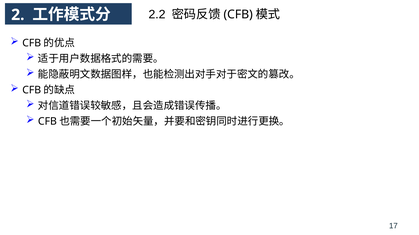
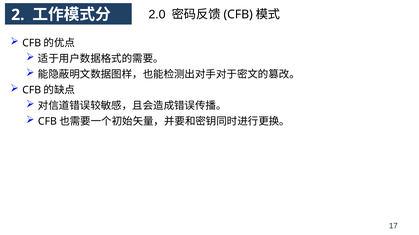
2.2: 2.2 -> 2.0 (157, 15)
